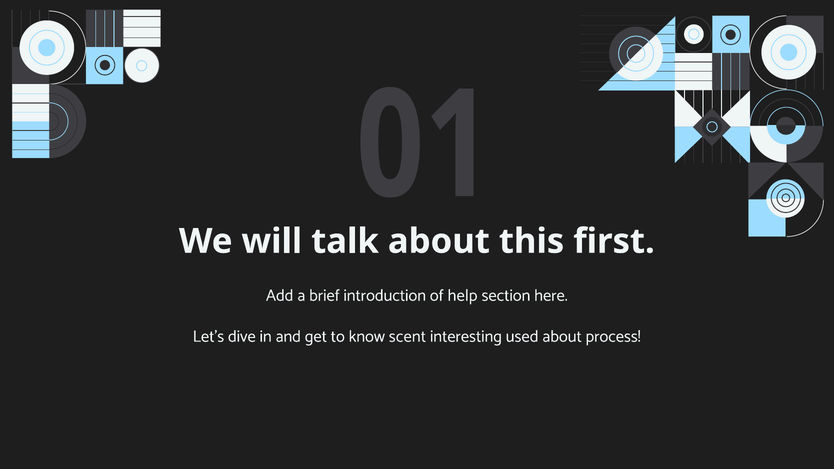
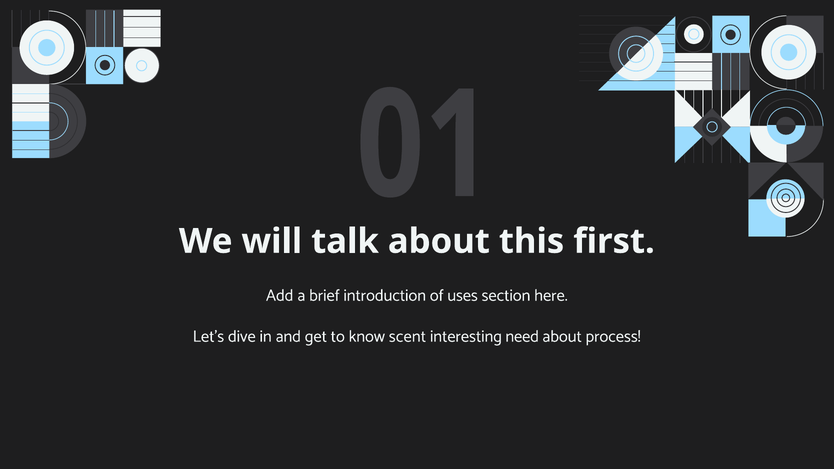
help: help -> uses (463, 295)
used: used -> need (522, 336)
